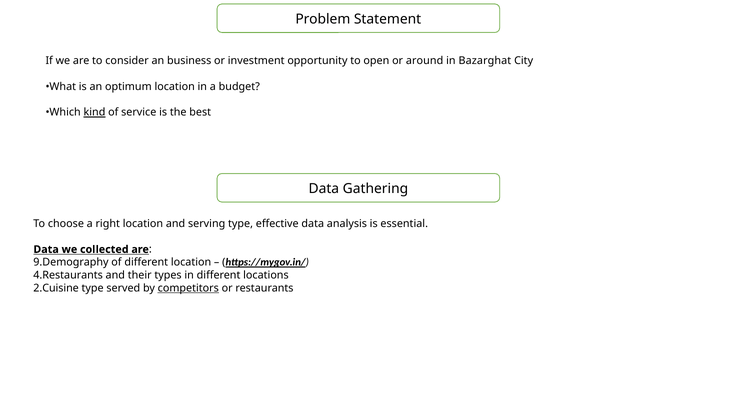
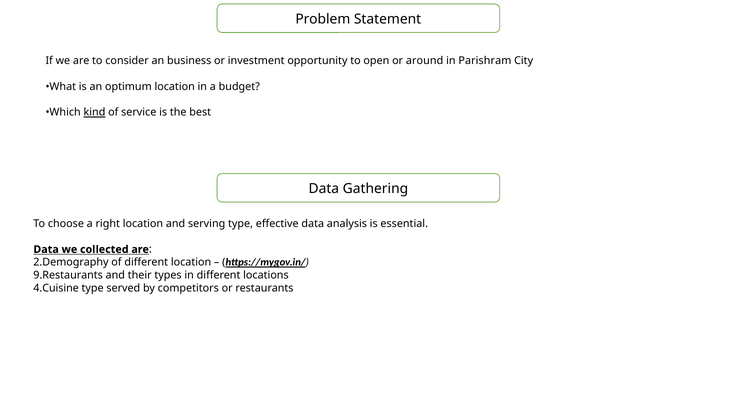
Bazarghat: Bazarghat -> Parishram (485, 61)
9.Demography: 9.Demography -> 2.Demography (71, 262)
4.Restaurants: 4.Restaurants -> 9.Restaurants (68, 275)
2.Cuisine: 2.Cuisine -> 4.Cuisine (56, 288)
competitors underline: present -> none (188, 288)
